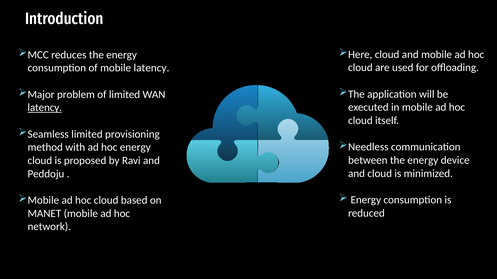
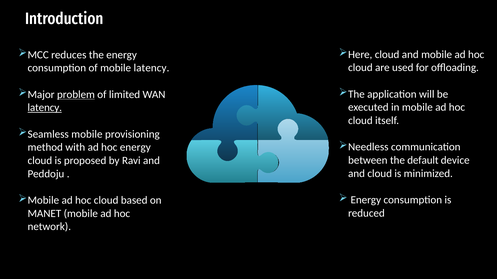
problem underline: none -> present (76, 95)
limited: limited -> mobile (87, 134)
between the energy: energy -> default (423, 160)
